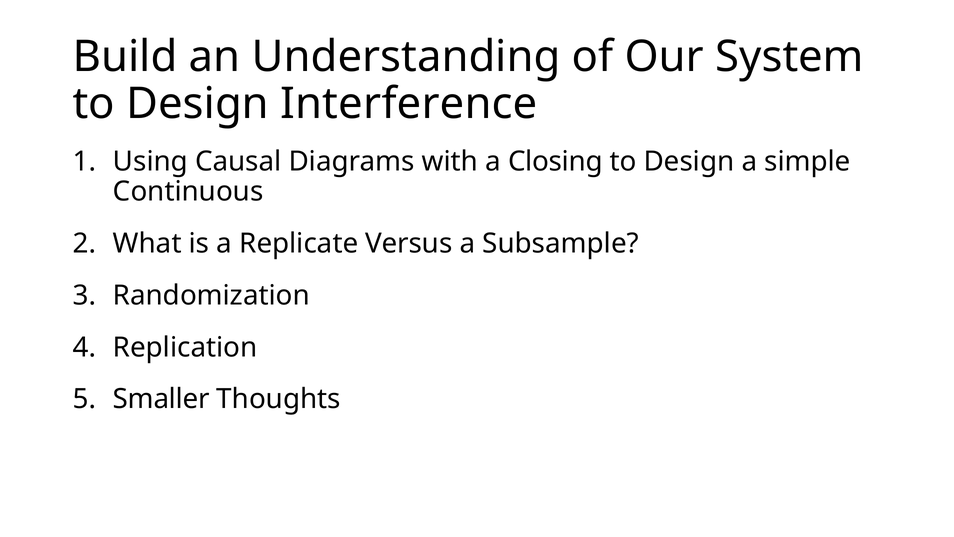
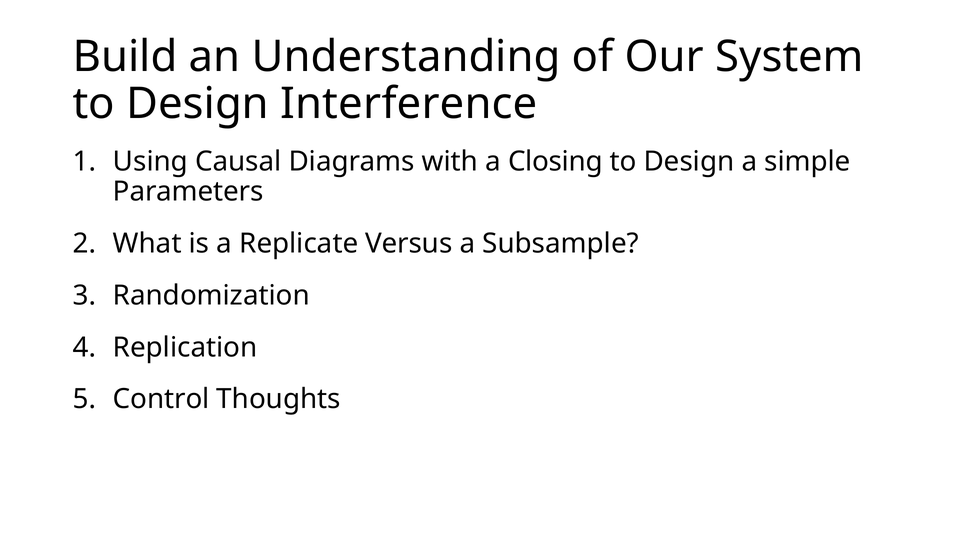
Continuous: Continuous -> Parameters (188, 191)
Smaller: Smaller -> Control (161, 399)
